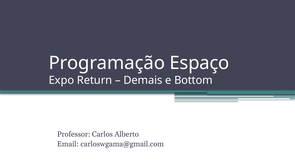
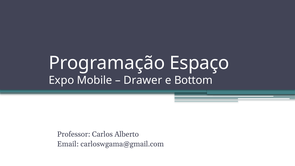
Return: Return -> Mobile (95, 80)
Demais: Demais -> Drawer (143, 80)
